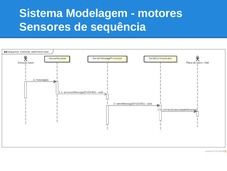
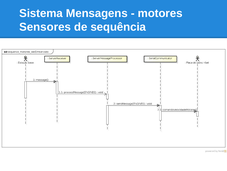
Modelagem: Modelagem -> Mensagens (97, 13)
